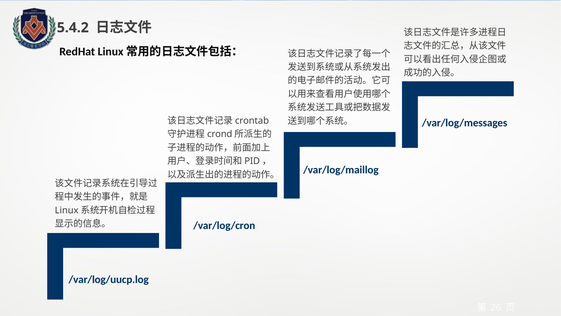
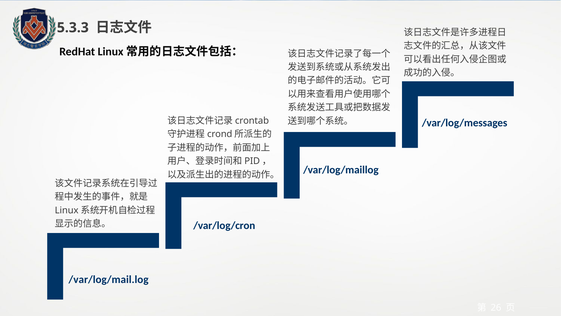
5.4.2: 5.4.2 -> 5.3.3 (73, 28)
/var/log/uucp.log: /var/log/uucp.log -> /var/log/mail.log (109, 279)
